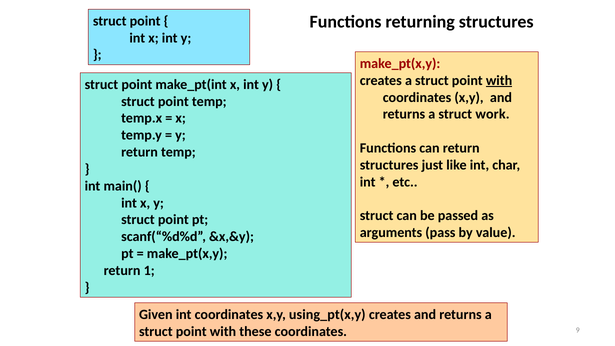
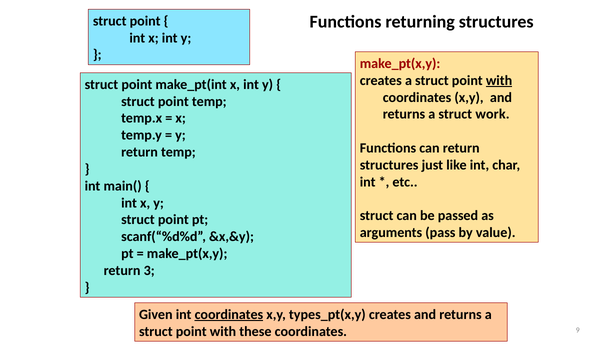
1: 1 -> 3 (149, 270)
coordinates underline: none -> present (229, 314)
using_pt(x,y: using_pt(x,y -> types_pt(x,y (327, 314)
